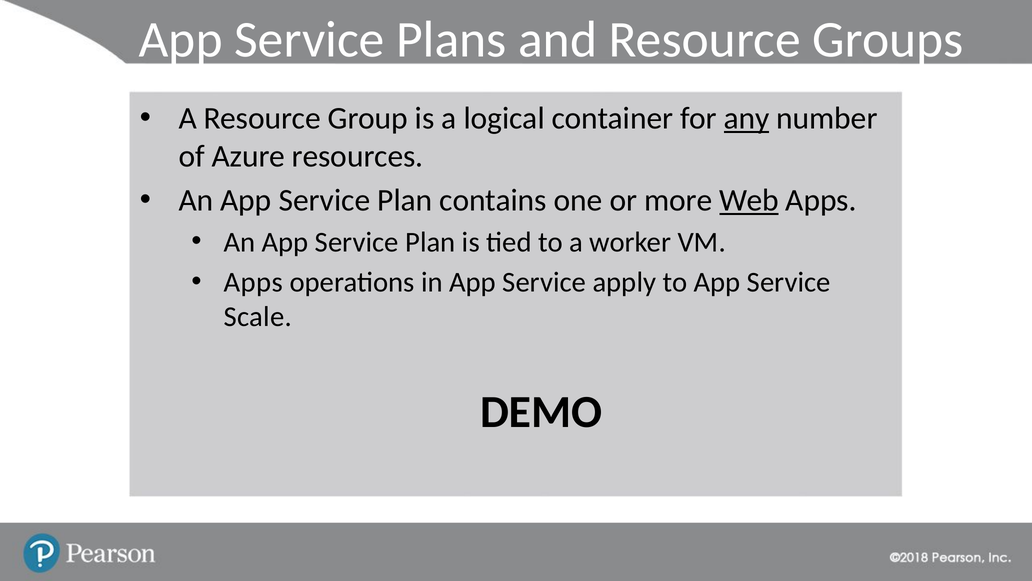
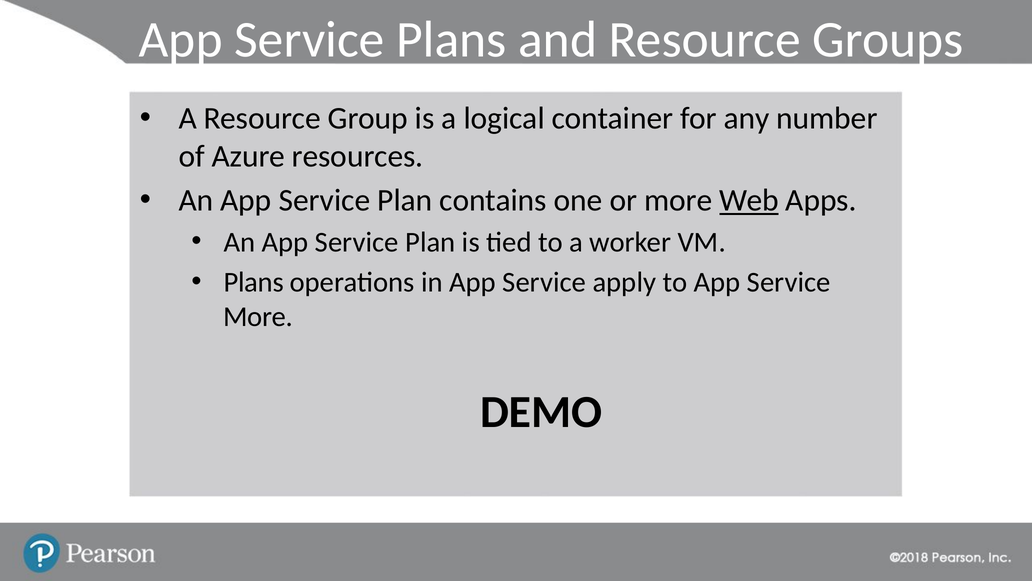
any underline: present -> none (747, 118)
Apps: Apps -> Plans (254, 282)
Scale: Scale -> More (258, 316)
